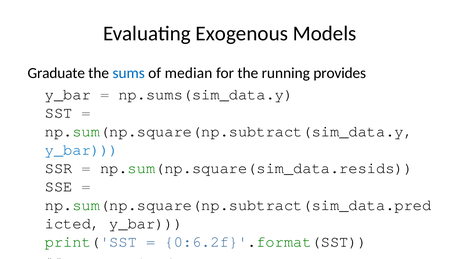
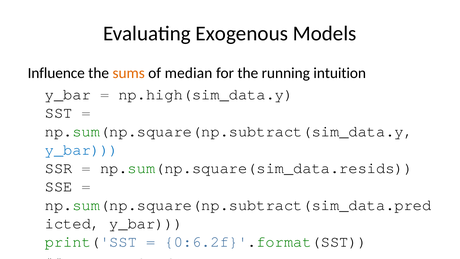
Graduate: Graduate -> Influence (56, 73)
sums colour: blue -> orange (129, 73)
provides: provides -> intuition (340, 73)
np.sums(sim_data.y: np.sums(sim_data.y -> np.high(sim_data.y (206, 94)
